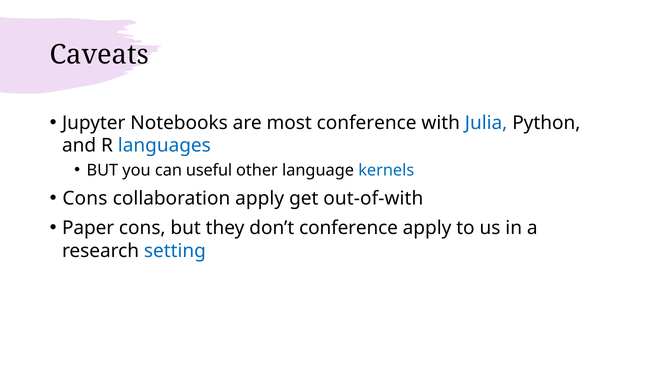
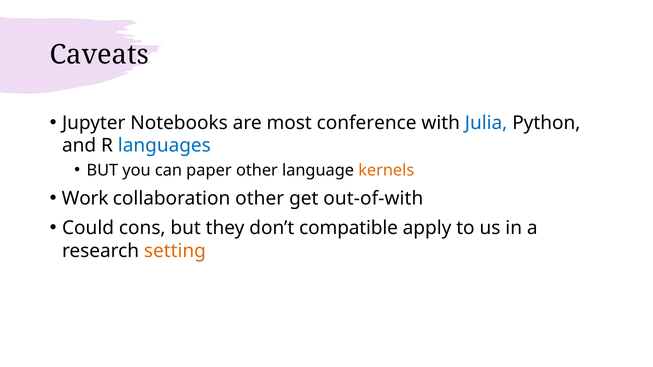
useful: useful -> paper (209, 170)
kernels colour: blue -> orange (386, 170)
Cons: Cons -> Work (85, 198)
collaboration apply: apply -> other (260, 198)
Paper: Paper -> Could (88, 228)
don’t conference: conference -> compatible (349, 228)
setting colour: blue -> orange (175, 251)
